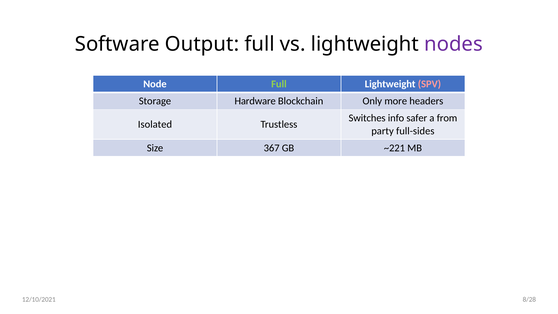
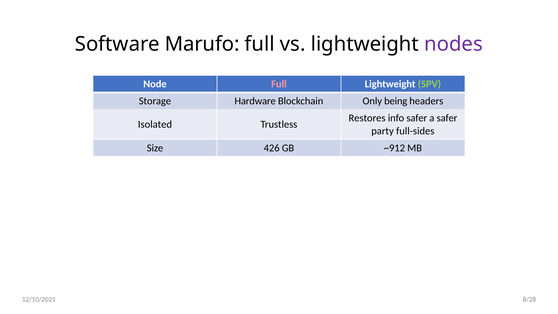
Output: Output -> Marufo (202, 44)
Full colour: light green -> pink (279, 84)
SPV colour: pink -> light green (429, 84)
more: more -> being (396, 101)
Switches: Switches -> Restores (367, 118)
a from: from -> safer (447, 118)
367: 367 -> 426 (272, 148)
~221: ~221 -> ~912 (394, 148)
